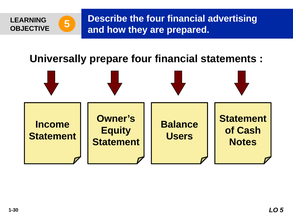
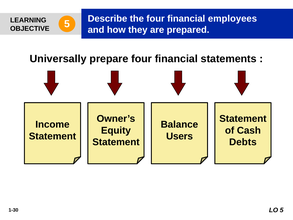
advertising: advertising -> employees (232, 19)
Notes: Notes -> Debts (243, 142)
